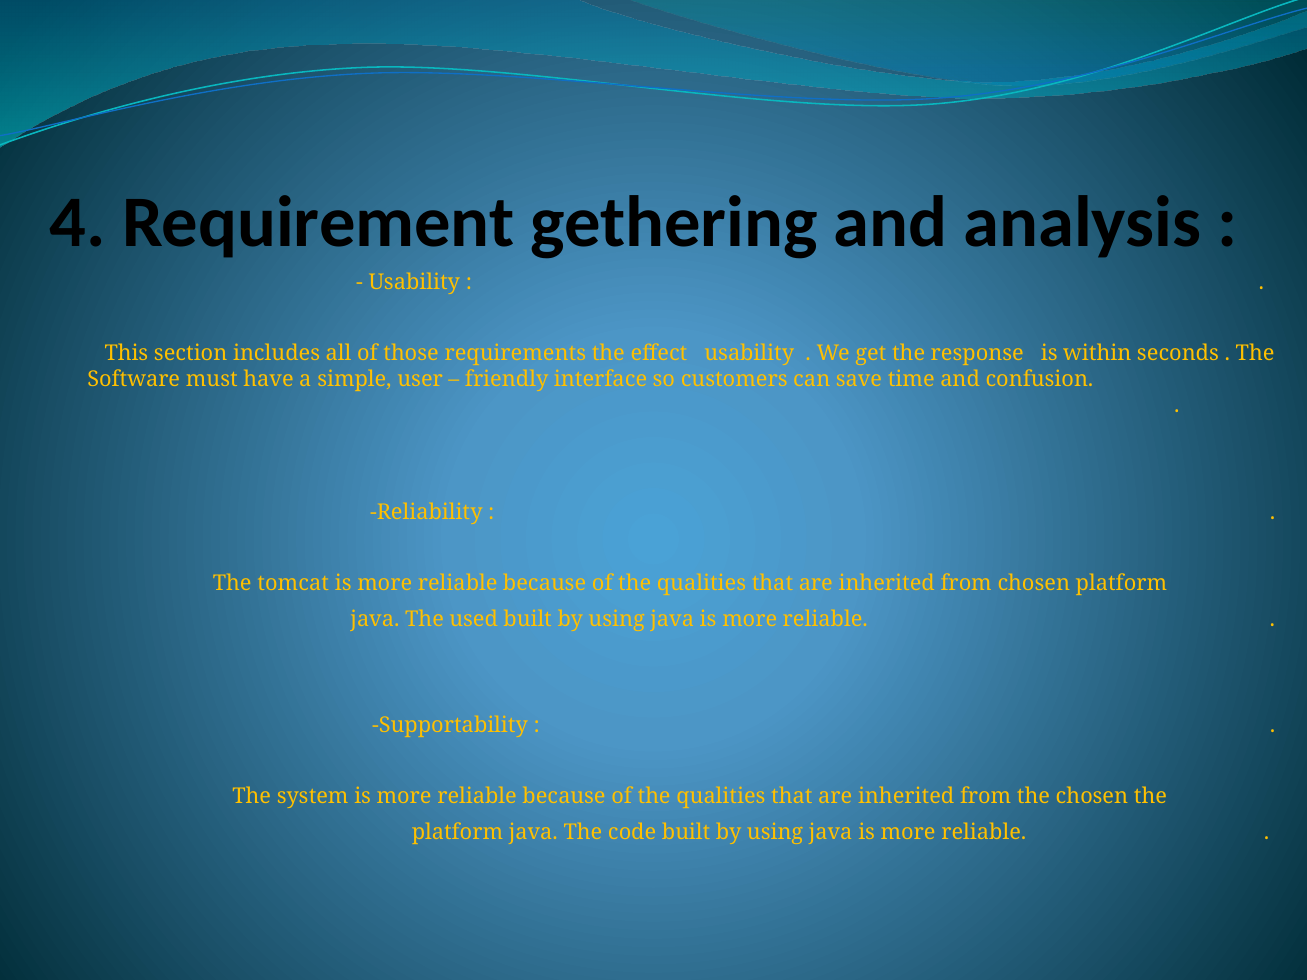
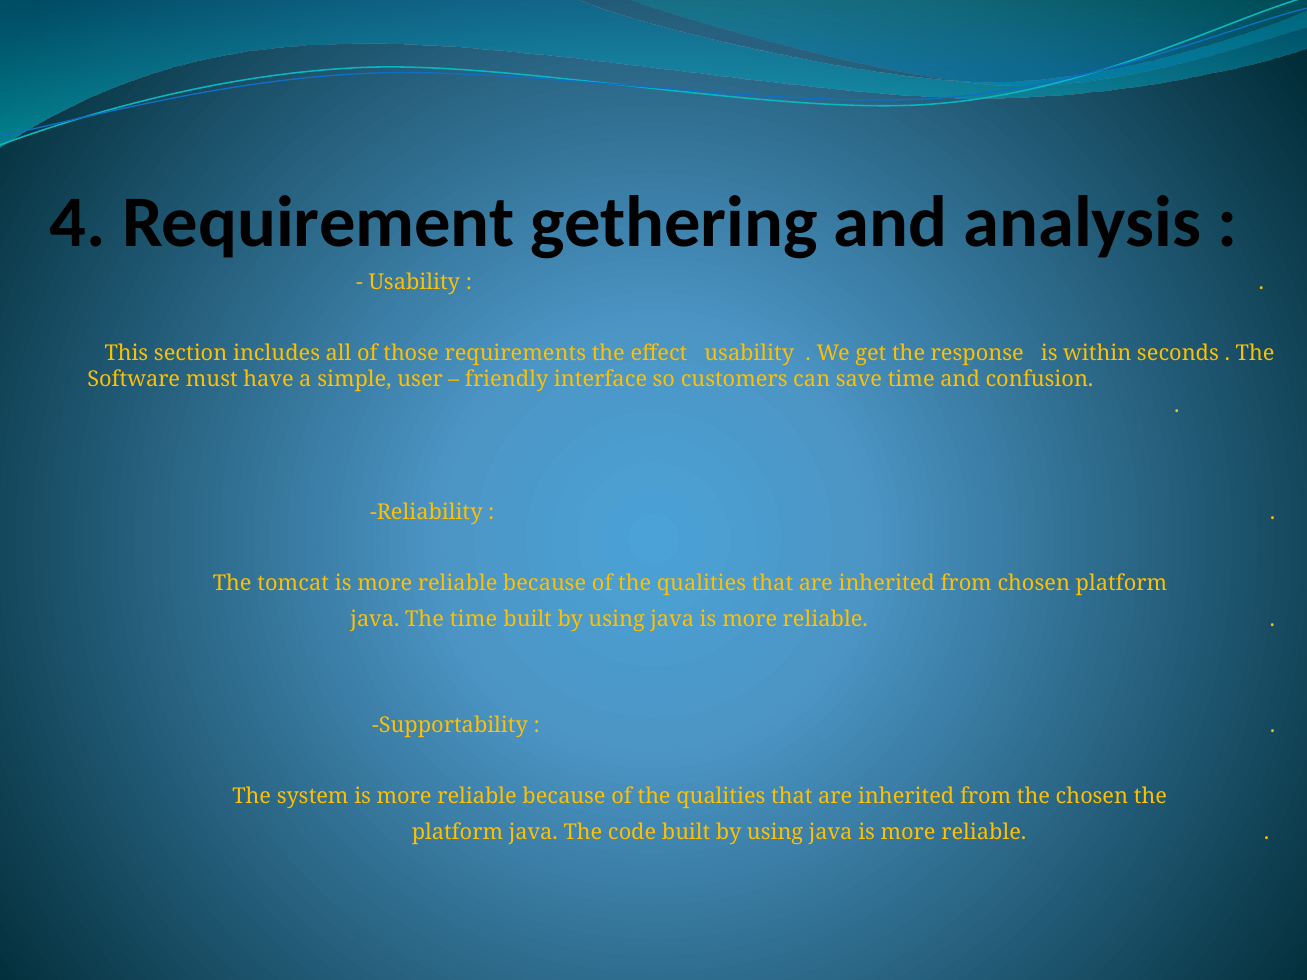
The used: used -> time (474, 619)
